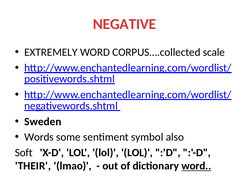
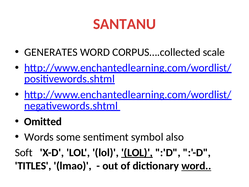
NEGATIVE: NEGATIVE -> SANTANU (124, 24)
EXTREMELY: EXTREMELY -> GENERATES (51, 52)
Sweden: Sweden -> Omitted (43, 121)
LOL underline: none -> present (137, 152)
THEIR: THEIR -> TITLES (33, 166)
